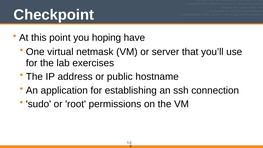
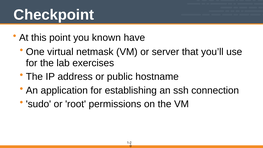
hoping: hoping -> known (106, 38)
